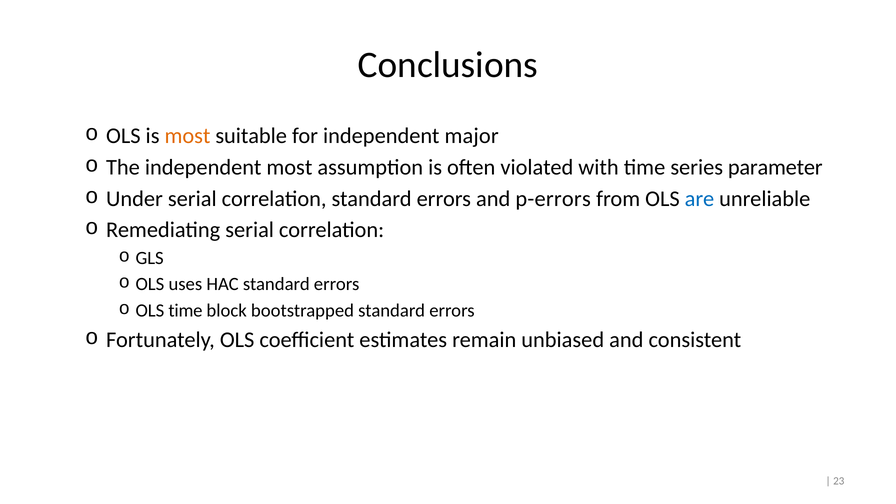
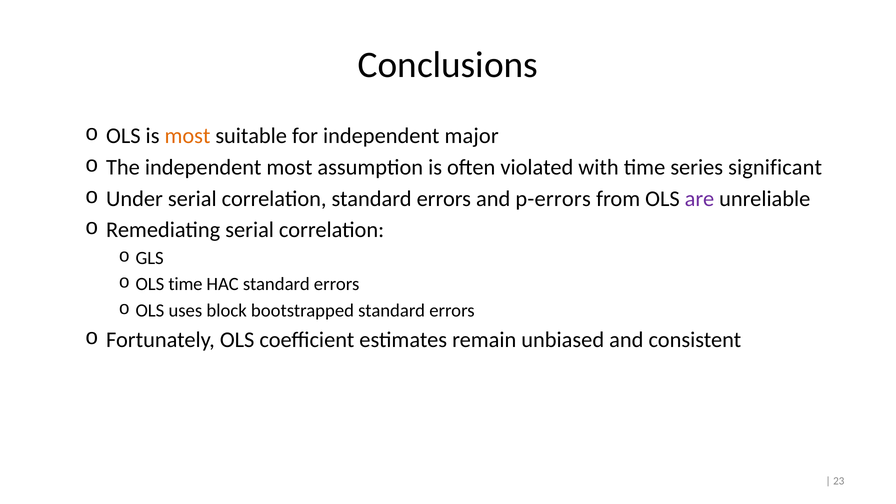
parameter: parameter -> significant (775, 167)
are colour: blue -> purple (699, 199)
OLS uses: uses -> time (185, 284)
OLS time: time -> uses (185, 310)
